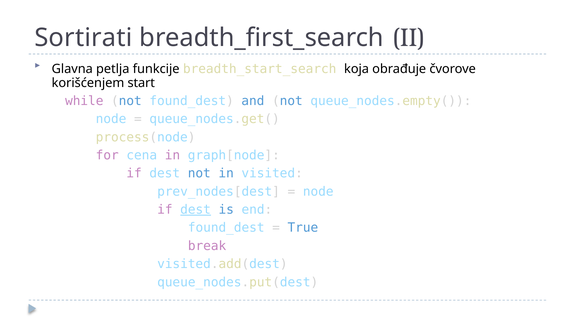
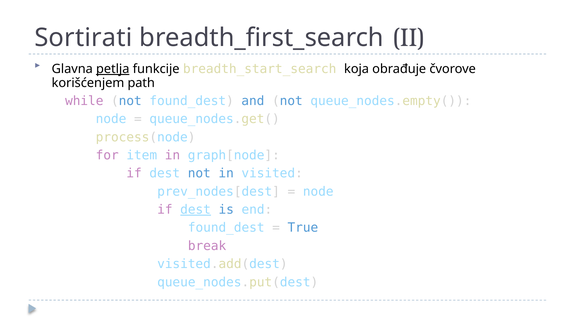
petlja underline: none -> present (113, 69)
start: start -> path (141, 83)
cena: cena -> item (142, 155)
